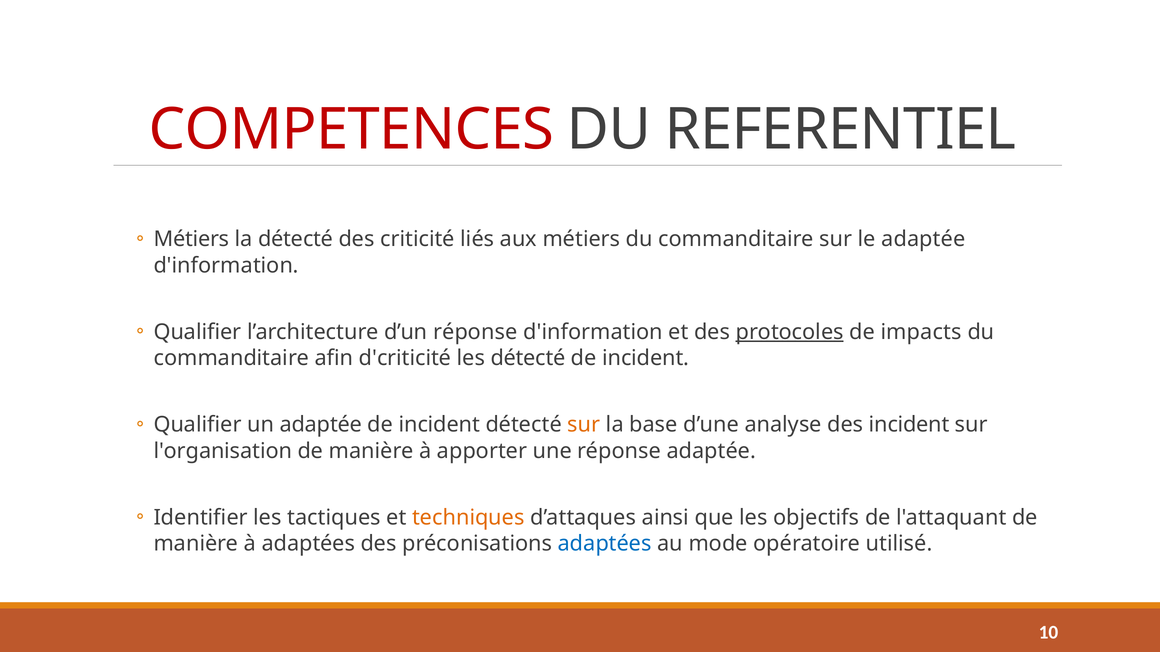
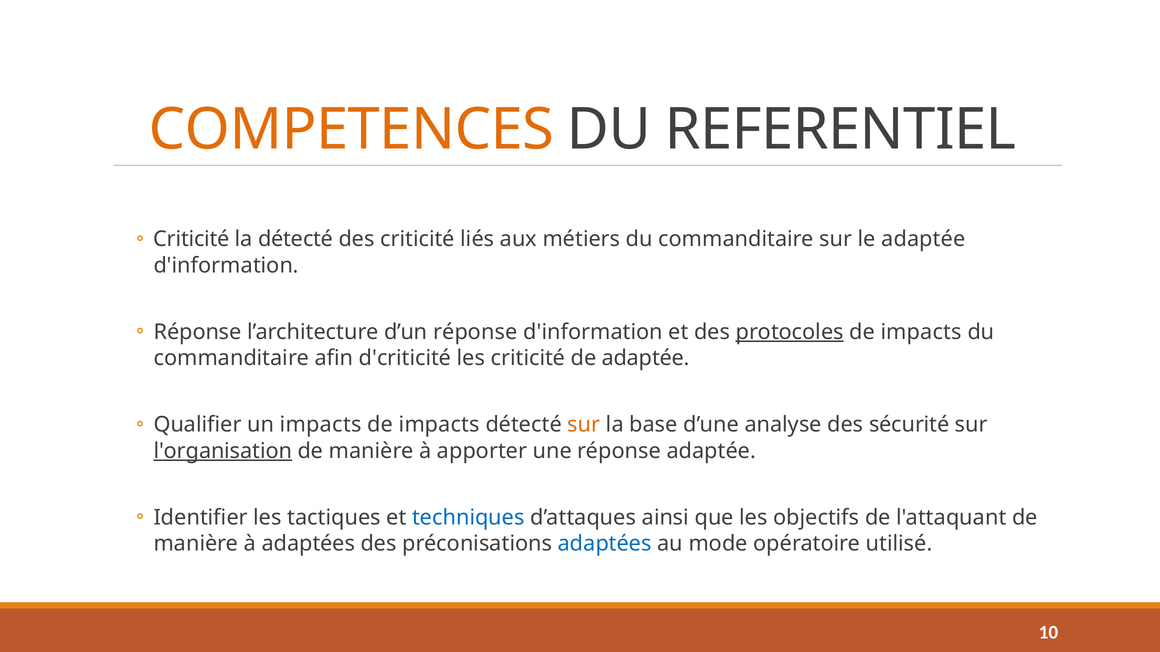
COMPETENCES colour: red -> orange (351, 130)
Métiers: Métiers -> Criticité (192, 239)
Qualifier: Qualifier -> Réponse (198, 332)
les détecté: détecté -> criticité (528, 358)
incident: incident -> adaptée (646, 358)
un adaptée: adaptée -> impacts (321, 425)
incident: incident -> impacts (439, 425)
des incident: incident -> sécurité (909, 425)
l'organisation underline: none -> present (223, 451)
techniques colour: orange -> blue (468, 518)
